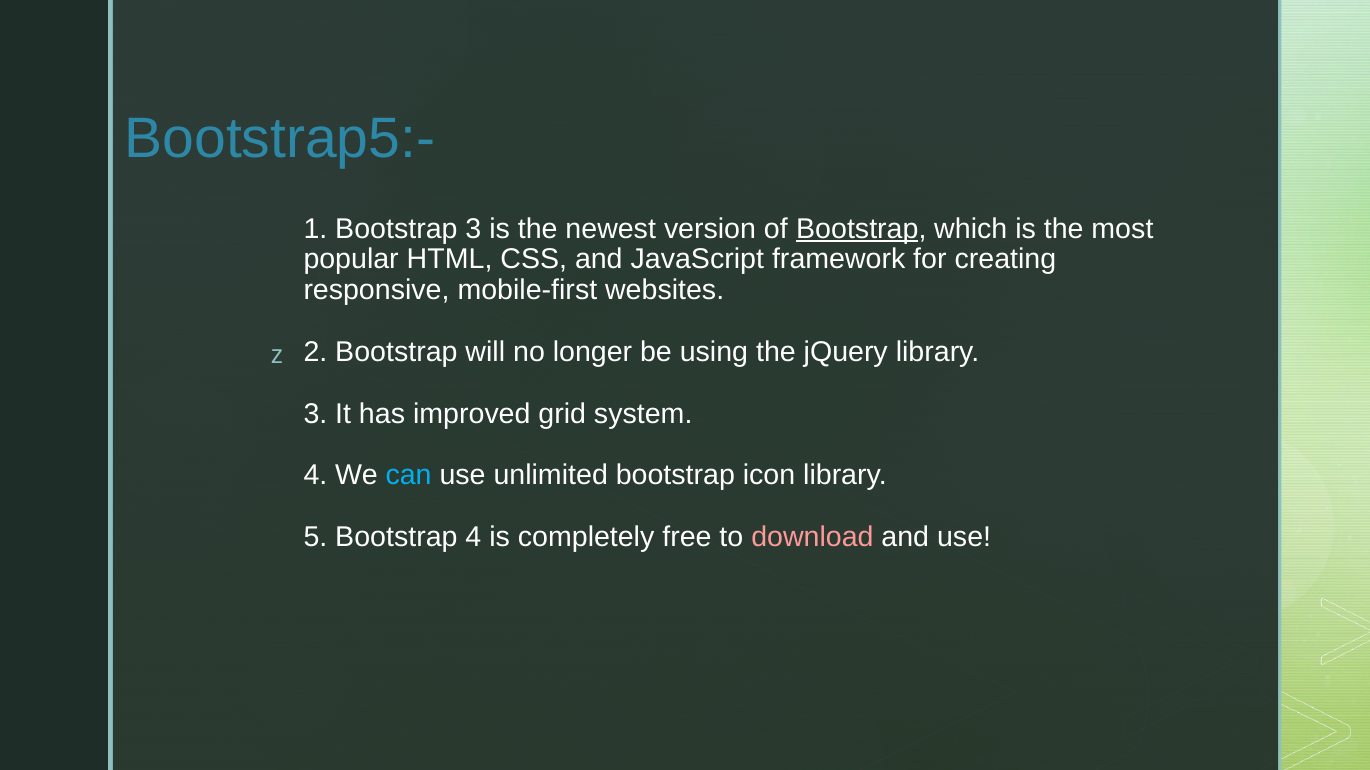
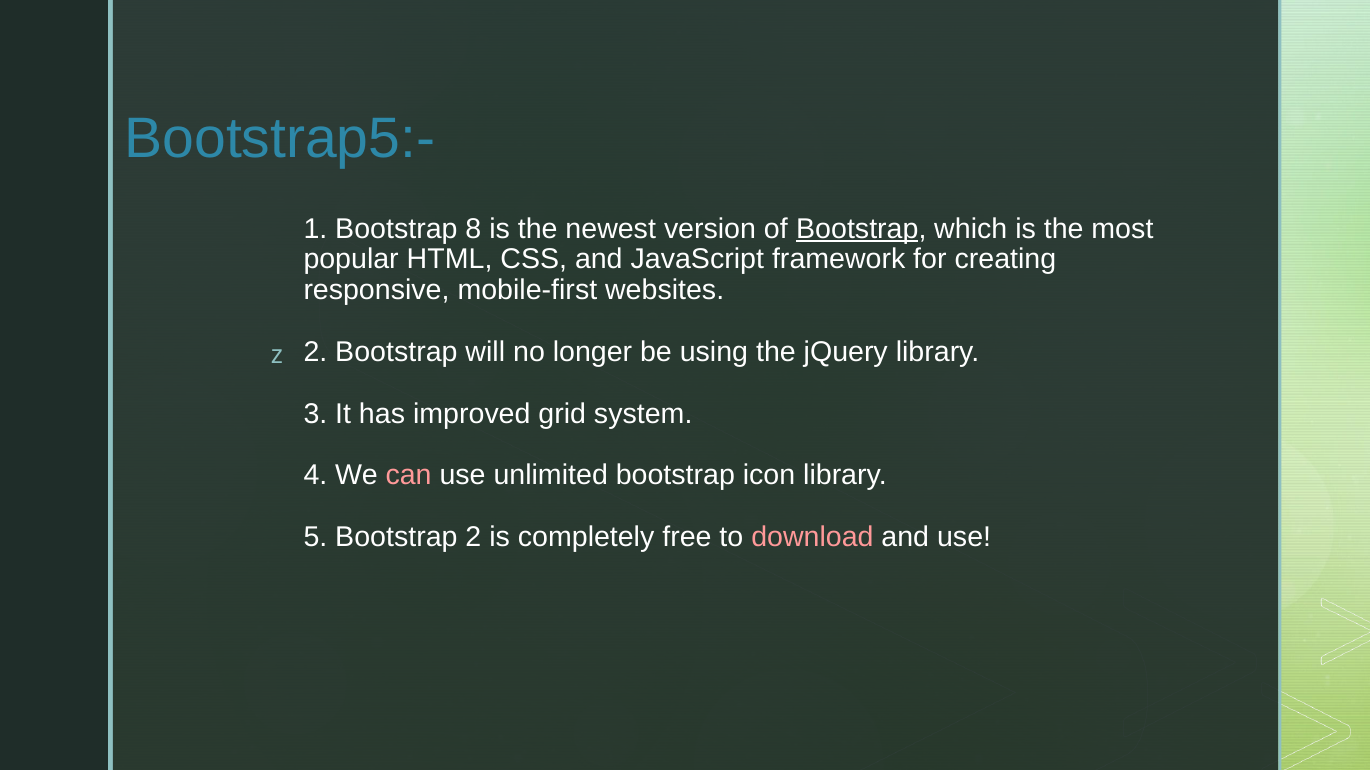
Bootstrap 3: 3 -> 8 (473, 229)
can colour: light blue -> pink (409, 476)
Bootstrap 4: 4 -> 2 (473, 538)
